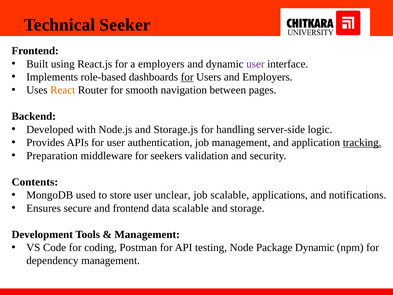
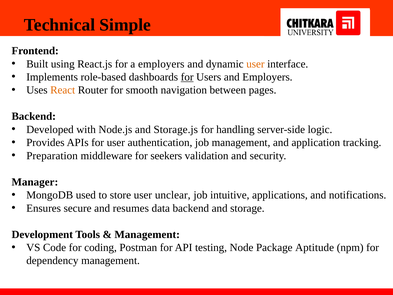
Seeker: Seeker -> Simple (125, 25)
user colour: purple -> orange (255, 64)
tracking underline: present -> none (362, 142)
Contents: Contents -> Manager (35, 182)
job scalable: scalable -> intuitive (230, 195)
and frontend: frontend -> resumes (131, 208)
data scalable: scalable -> backend (191, 208)
Package Dynamic: Dynamic -> Aptitude (315, 247)
